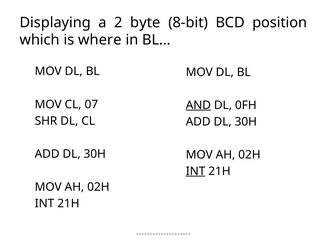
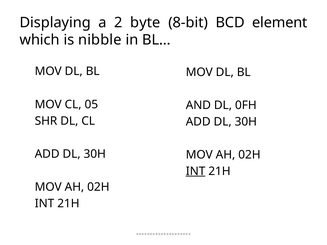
position: position -> element (280, 23)
where: where -> nibble (100, 40)
07: 07 -> 05 (91, 104)
AND underline: present -> none (198, 105)
